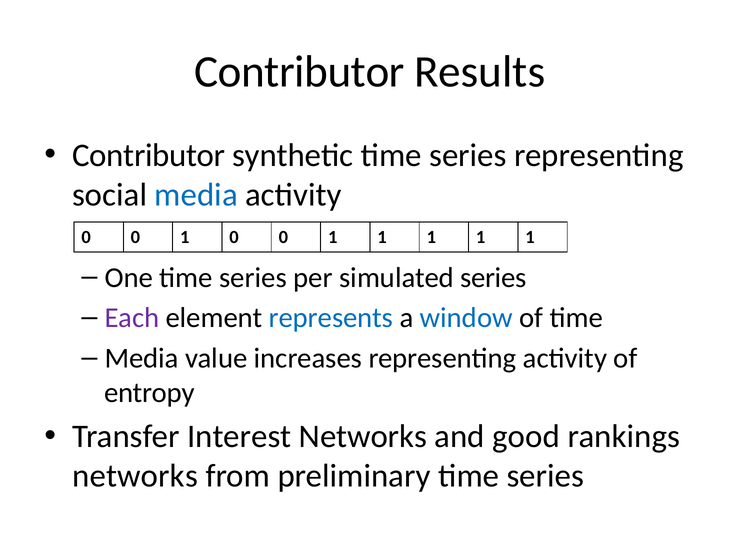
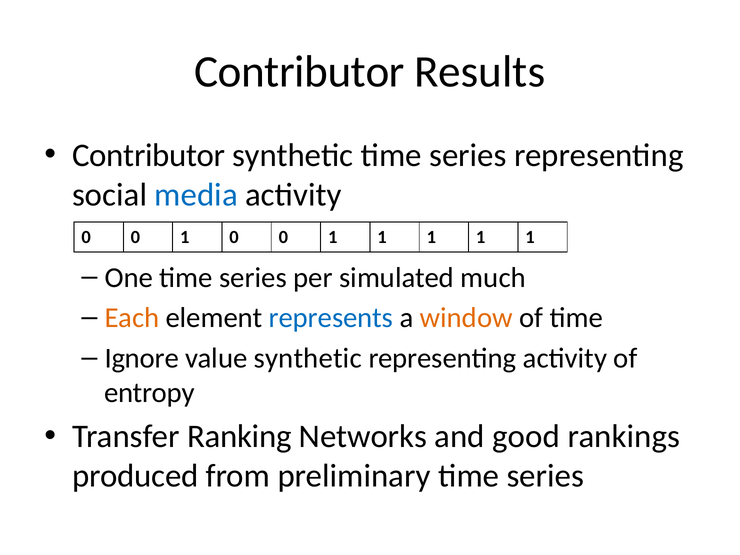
simulated series: series -> much (493, 278)
Each colour: purple -> orange (132, 318)
window colour: blue -> orange (466, 318)
Media: Media -> Ignore (142, 358)
value increases: increases -> synthetic (308, 358)
Interest: Interest -> Ranking (239, 437)
networks: networks -> produced (135, 476)
